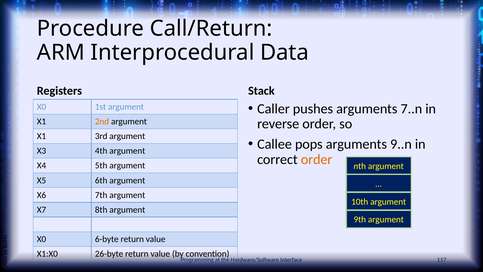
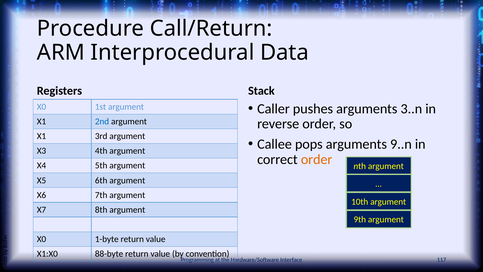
7..n: 7..n -> 3..n (411, 109)
2nd colour: orange -> blue (102, 121)
6-byte: 6-byte -> 1-byte (107, 239)
26-byte: 26-byte -> 88-byte (109, 254)
